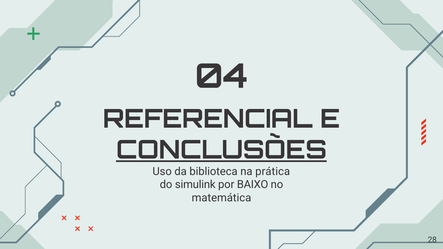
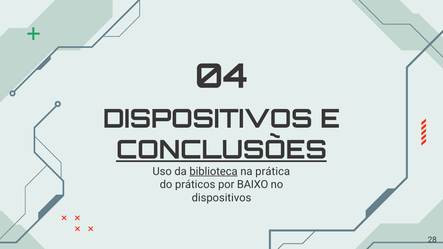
REFERENCIAL: REFERENCIAL -> DISPOSITIVOS (208, 119)
biblioteca underline: none -> present (214, 171)
simulink: simulink -> práticos (195, 185)
matemática: matemática -> dispositivos (221, 198)
